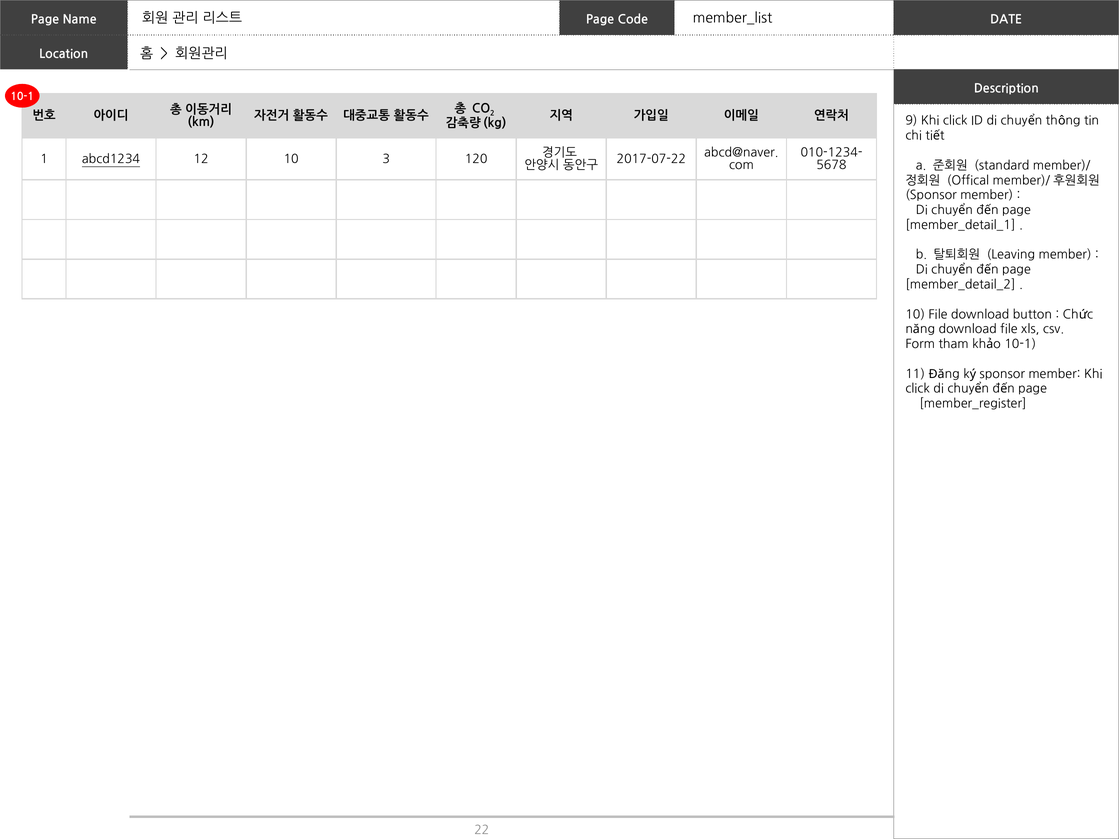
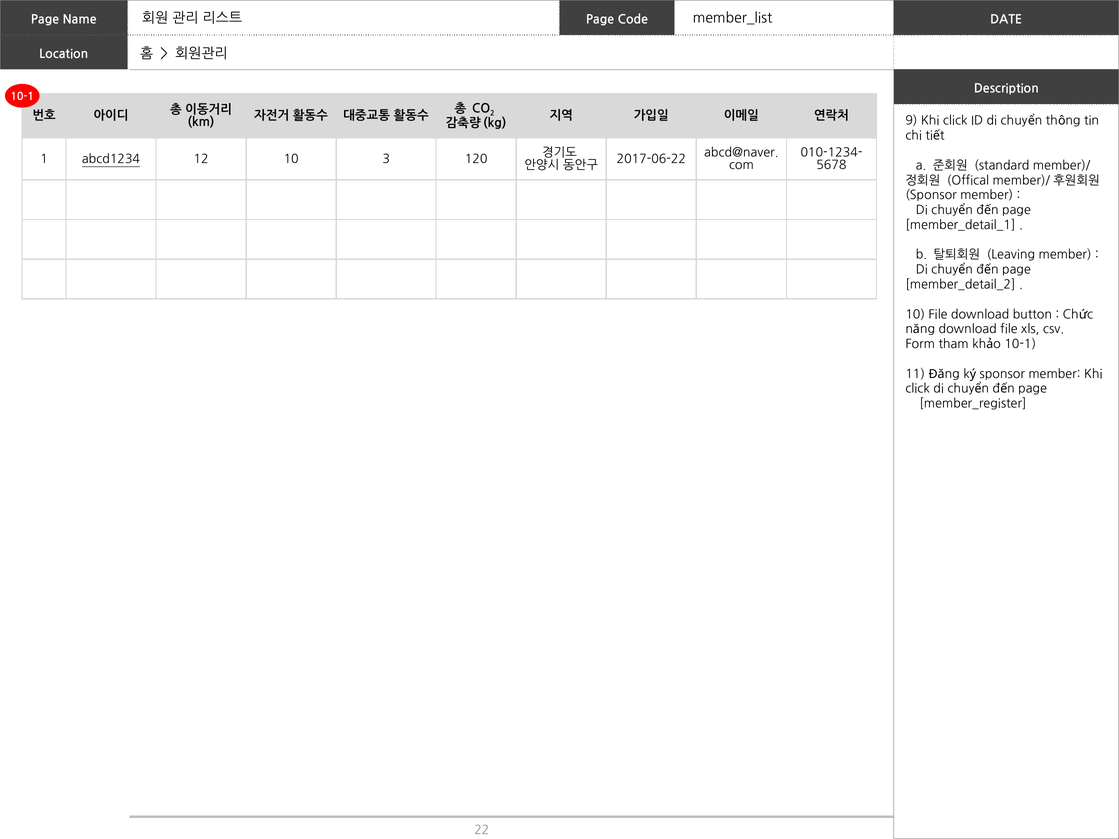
2017-07-22: 2017-07-22 -> 2017-06-22 (651, 159)
